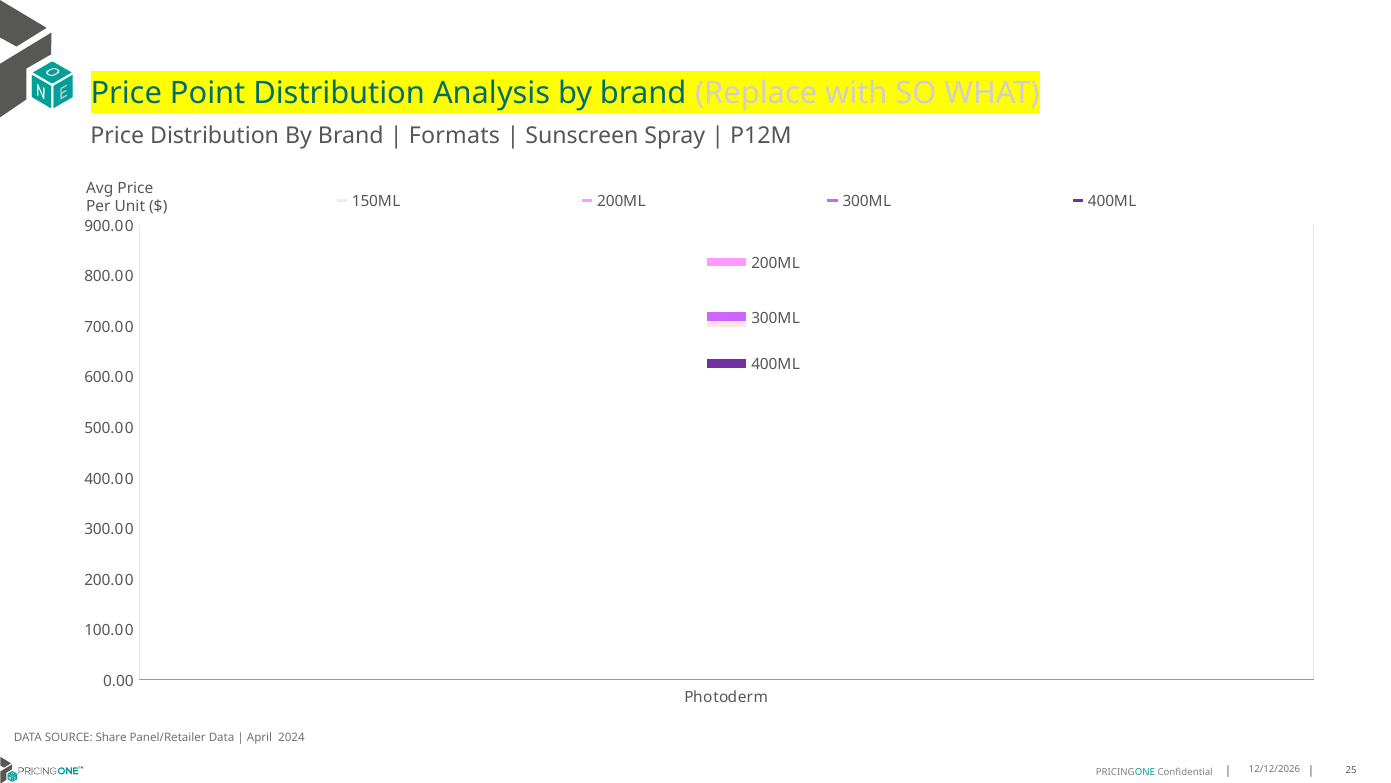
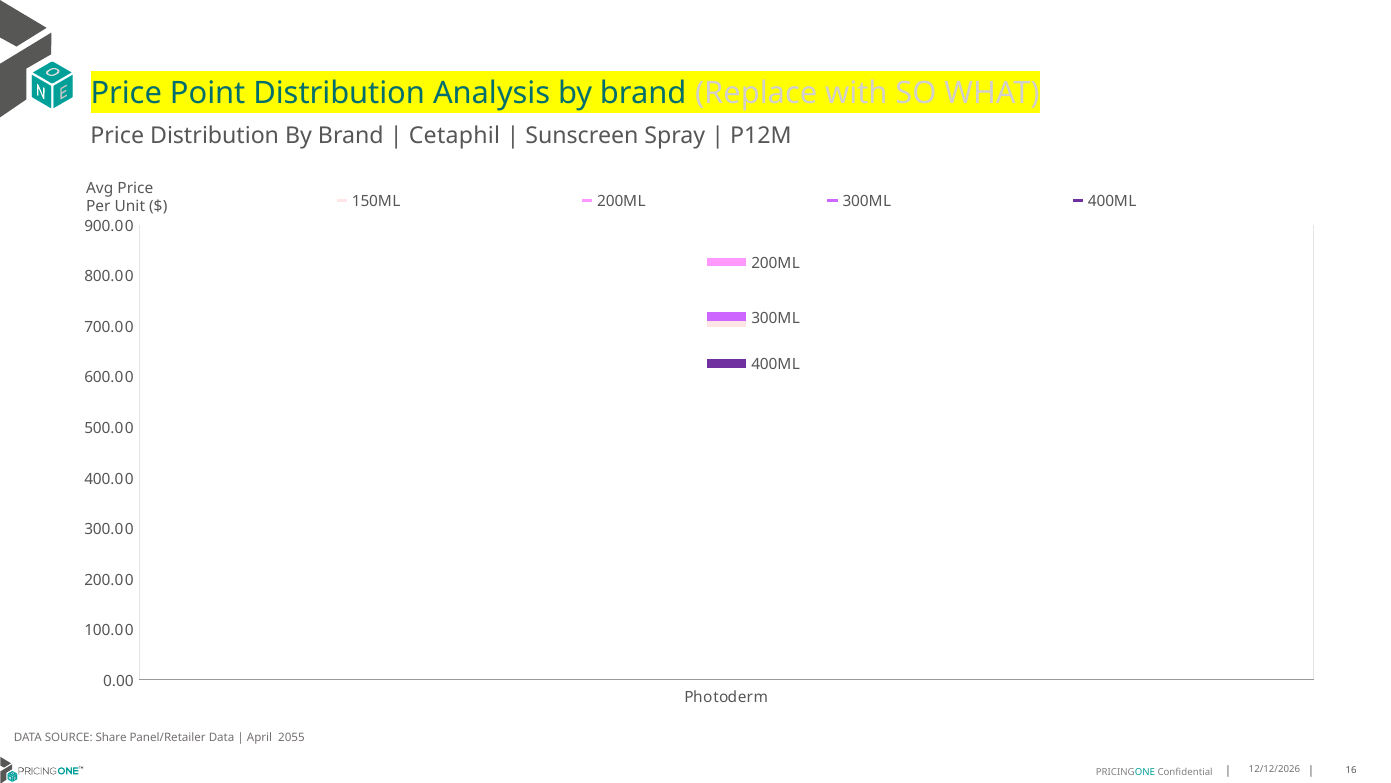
Formats: Formats -> Cetaphil (454, 136)
2024: 2024 -> 2055 (291, 737)
25: 25 -> 16 (1351, 769)
